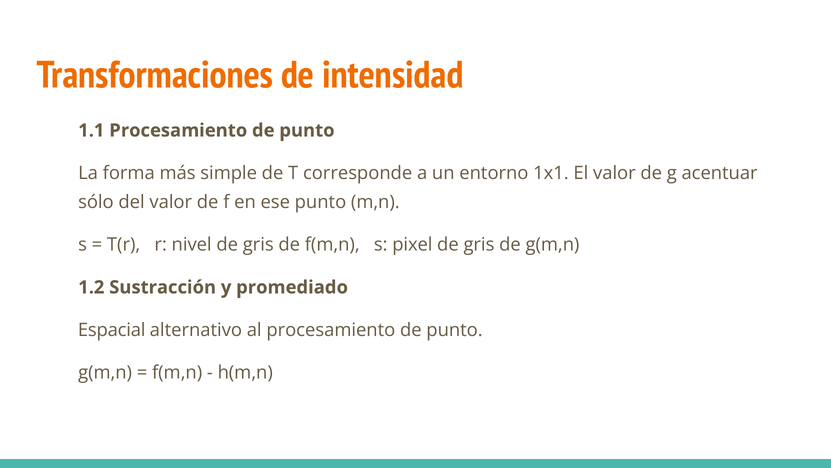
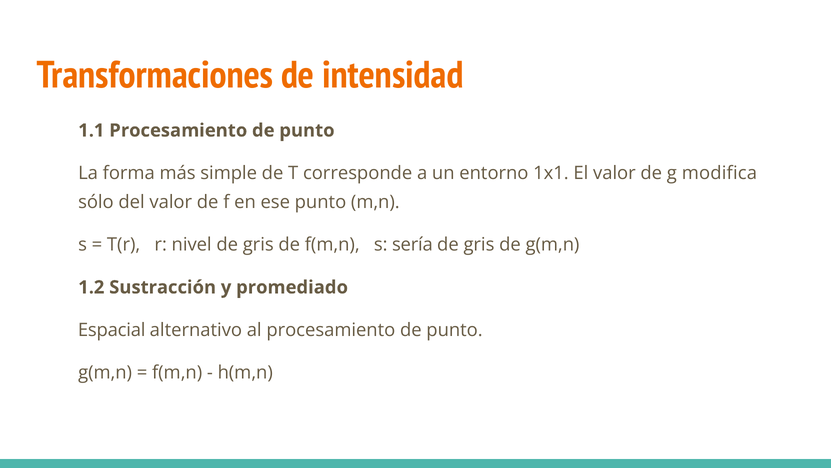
acentuar: acentuar -> modifica (719, 173)
pixel: pixel -> sería (412, 244)
